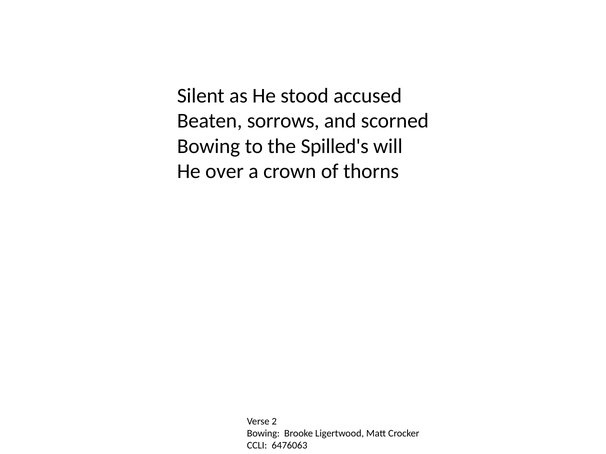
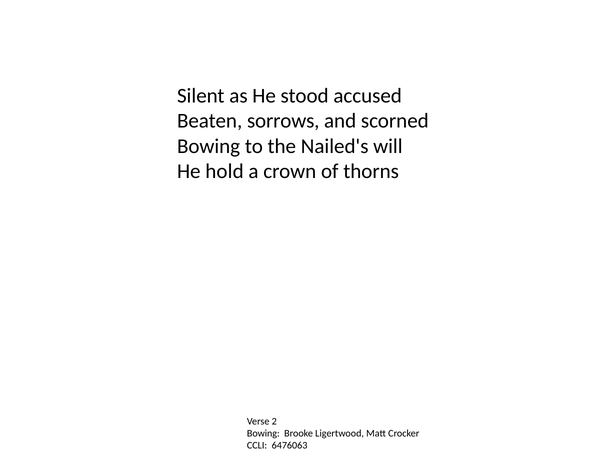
Spilled's: Spilled's -> Nailed's (335, 146)
over: over -> hold (224, 172)
